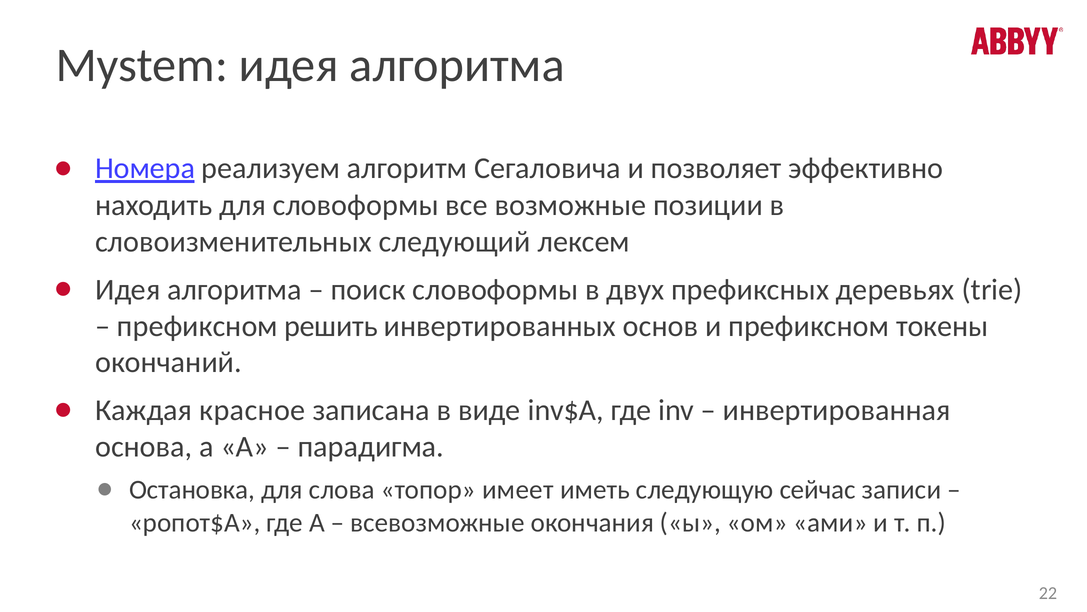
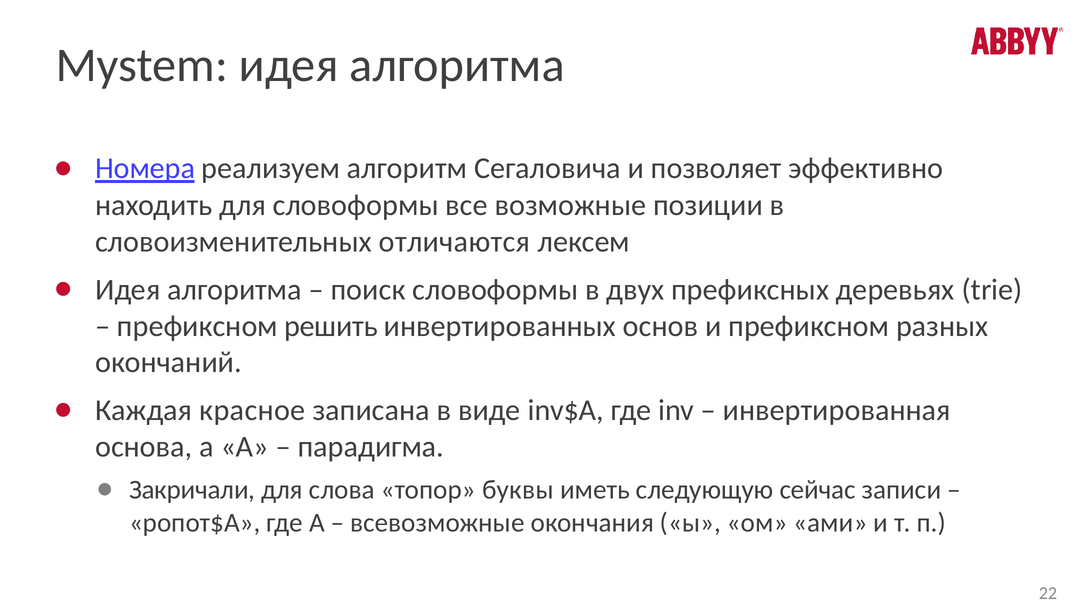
следующий: следующий -> отличаются (455, 242)
токены: токены -> разных (942, 326)
Остановка: Остановка -> Закричали (192, 490)
имеет: имеет -> буквы (518, 490)
